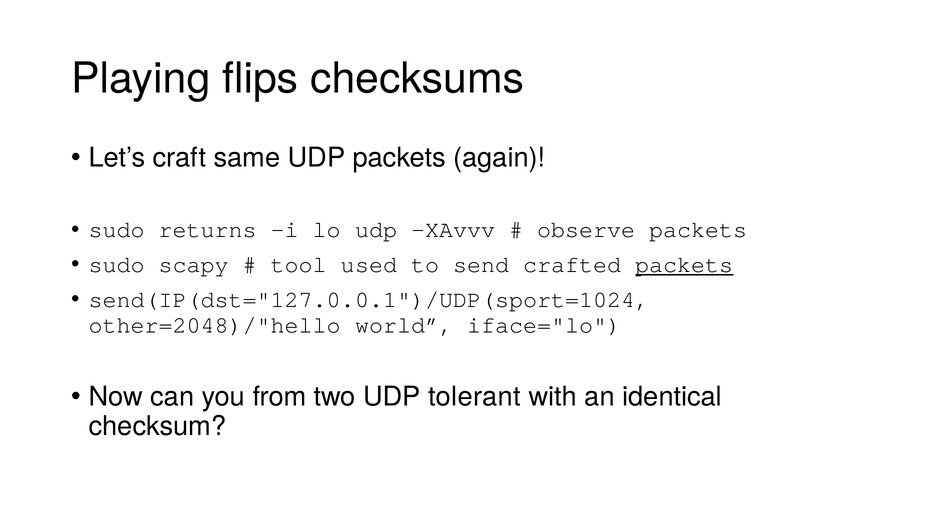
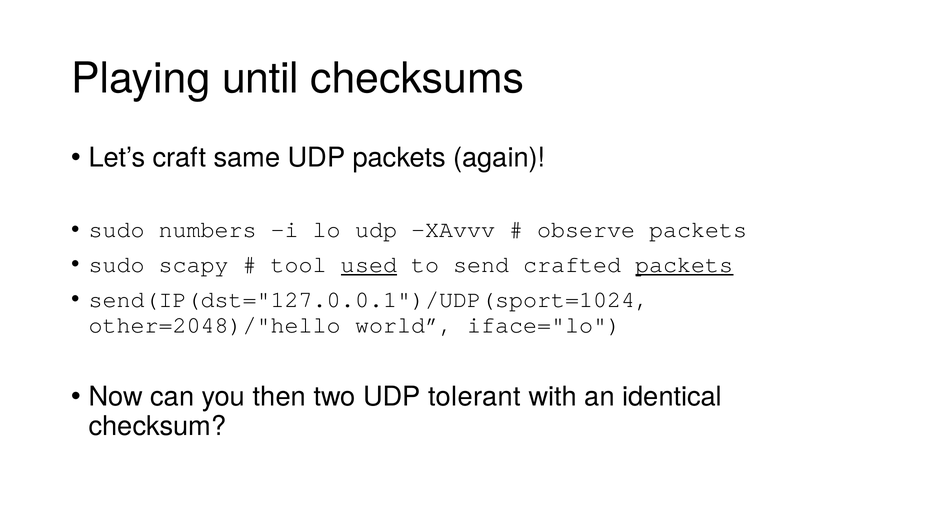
flips: flips -> until (261, 78)
returns: returns -> numbers (208, 230)
used underline: none -> present (369, 265)
from: from -> then (279, 397)
